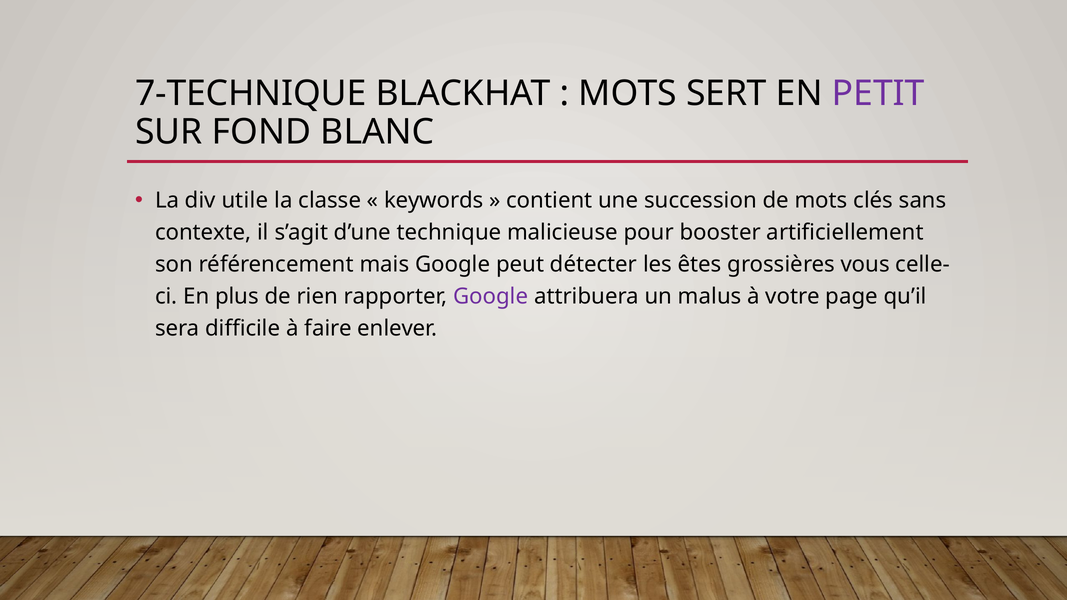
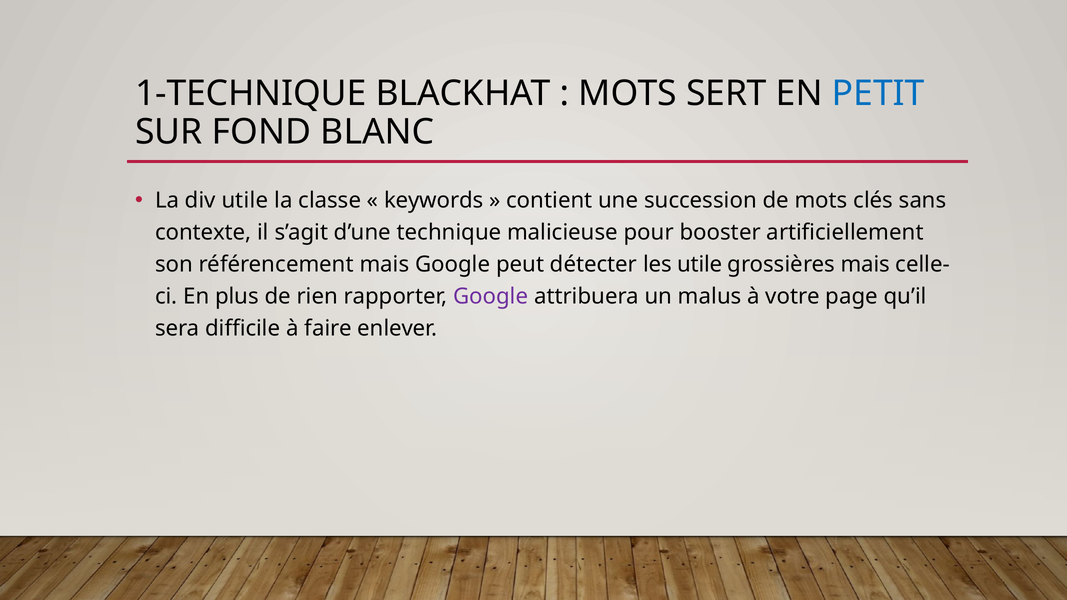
7-TECHNIQUE: 7-TECHNIQUE -> 1-TECHNIQUE (251, 93)
PETIT colour: purple -> blue (878, 93)
les êtes: êtes -> utile (700, 265)
grossières vous: vous -> mais (865, 265)
